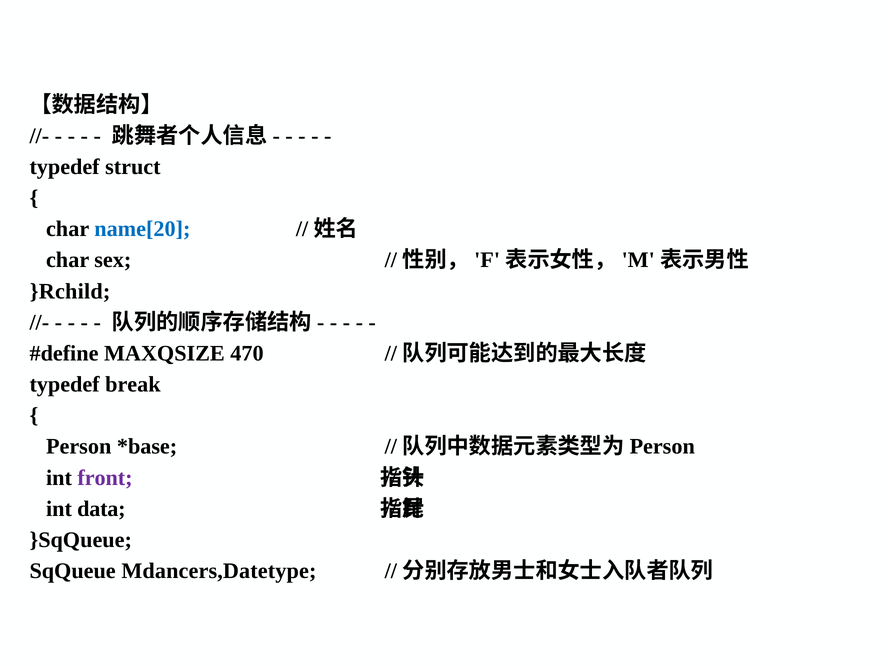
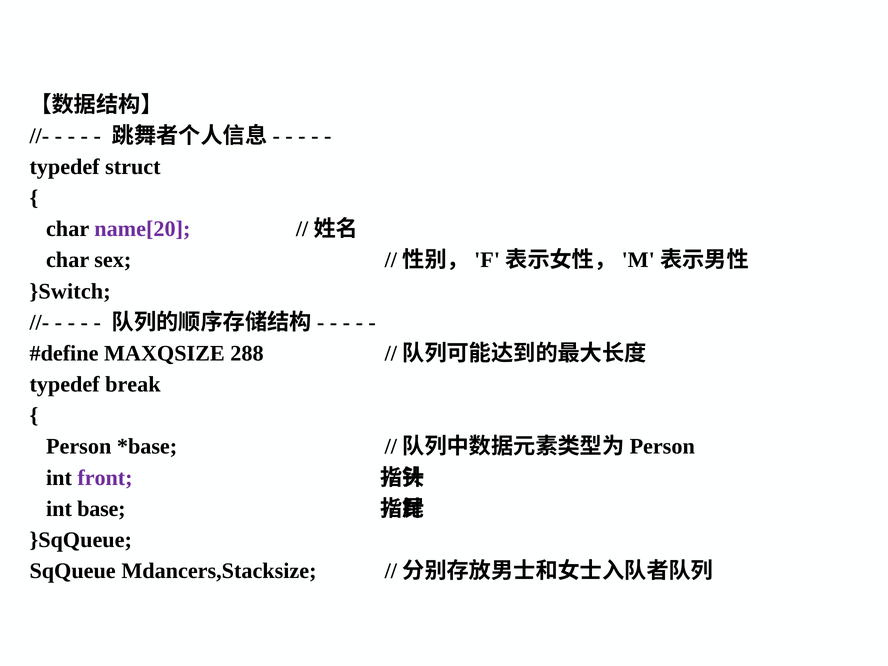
name[20 colour: blue -> purple (142, 229)
}Rchild: }Rchild -> }Switch (70, 291)
470: 470 -> 288 (247, 353)
data: data -> base (101, 509)
Mdancers,Datetype: Mdancers,Datetype -> Mdancers,Stacksize (219, 571)
